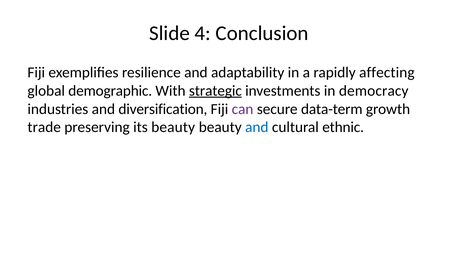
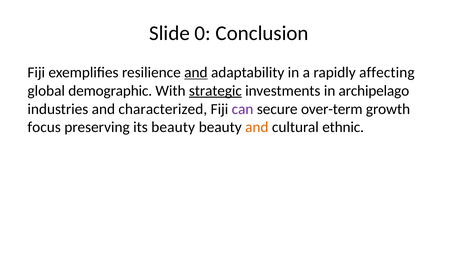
4: 4 -> 0 (203, 33)
and underline: none -> present (196, 73)
democracy: democracy -> archipelago (374, 91)
diversification: diversification -> characterized (163, 109)
data-term: data-term -> over-term (332, 109)
trade: trade -> focus (44, 128)
and colour: blue -> orange (257, 128)
